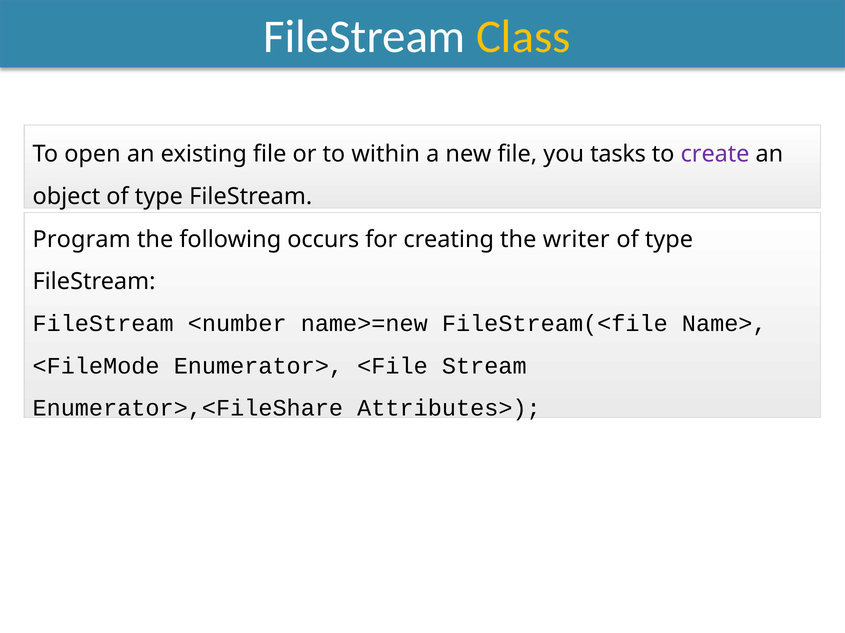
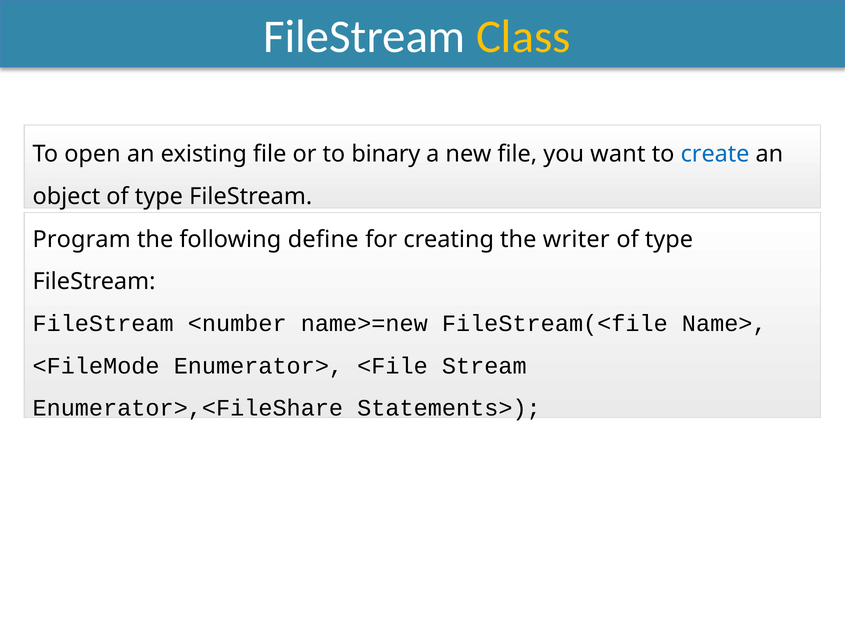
within: within -> binary (386, 154)
tasks: tasks -> want (618, 154)
create colour: purple -> blue (715, 154)
occurs: occurs -> define (323, 240)
Attributes>: Attributes> -> Statements> (449, 409)
